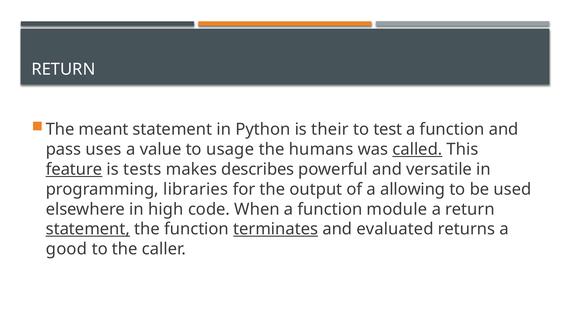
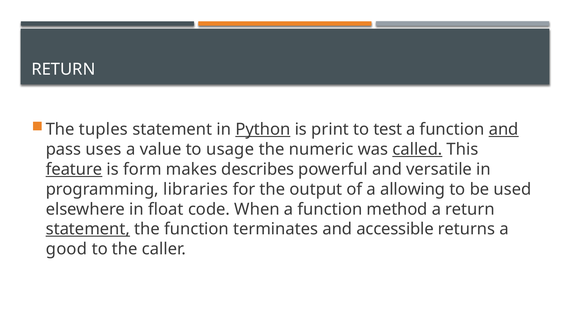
meant: meant -> tuples (103, 129)
Python underline: none -> present (263, 129)
their: their -> print (330, 129)
and underline: none -> present (504, 129)
humans: humans -> numeric (321, 149)
tests: tests -> form (142, 169)
high: high -> float (166, 209)
module: module -> method (397, 209)
terminates underline: present -> none (276, 229)
evaluated: evaluated -> accessible (395, 229)
